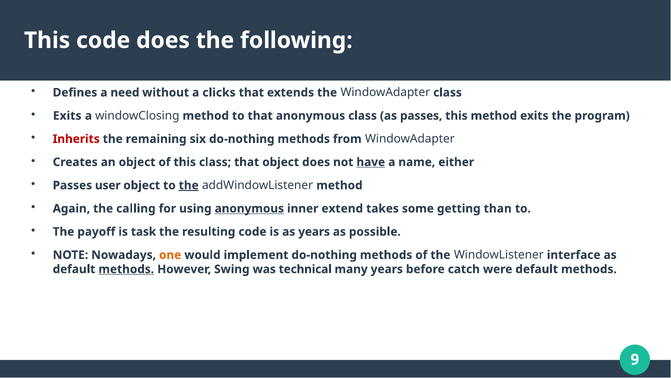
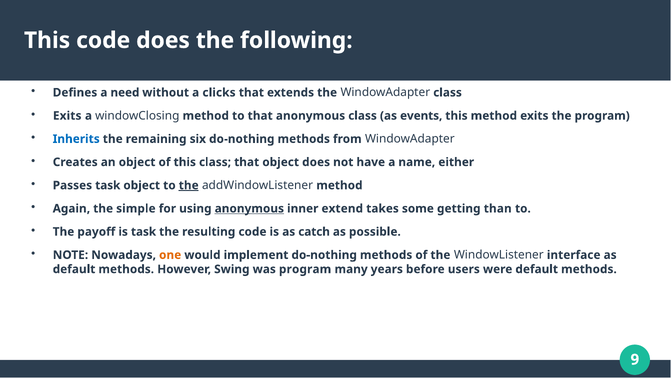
as passes: passes -> events (421, 116)
Inherits colour: red -> blue (76, 139)
have underline: present -> none (371, 162)
Passes user: user -> task (108, 185)
calling: calling -> simple (136, 208)
as years: years -> catch (314, 231)
methods underline: present -> none (126, 269)
was technical: technical -> program (305, 269)
catch: catch -> users (464, 269)
